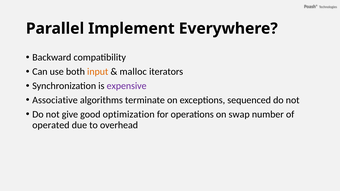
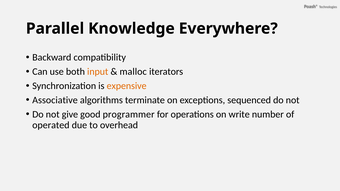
Implement: Implement -> Knowledge (131, 29)
expensive colour: purple -> orange (127, 86)
optimization: optimization -> programmer (129, 115)
swap: swap -> write (239, 115)
